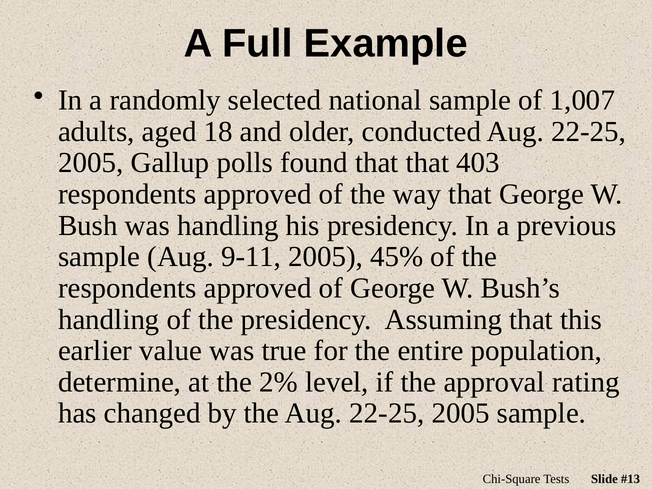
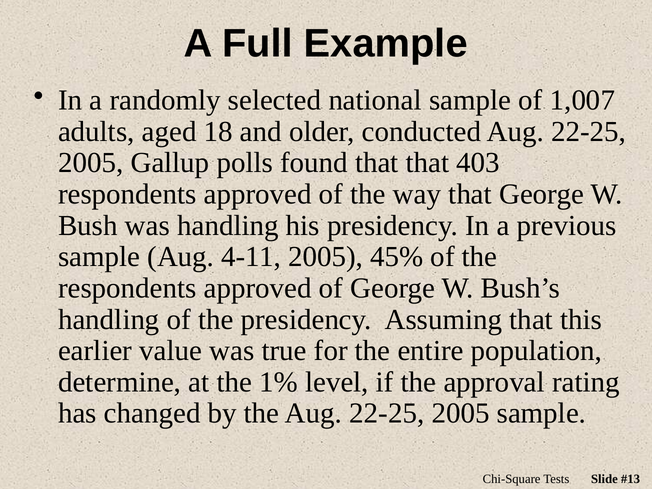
9-11: 9-11 -> 4-11 (251, 257)
2%: 2% -> 1% (279, 382)
